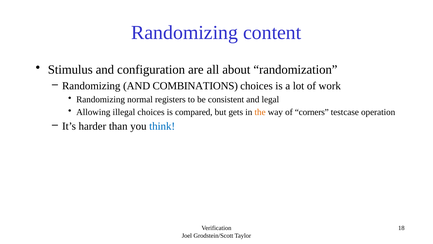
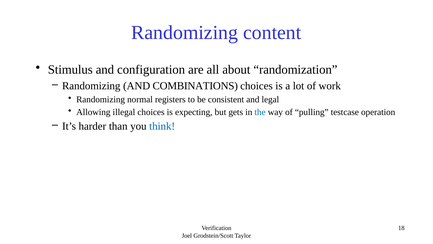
compared: compared -> expecting (194, 112)
the colour: orange -> blue (260, 112)
corners: corners -> pulling (312, 112)
